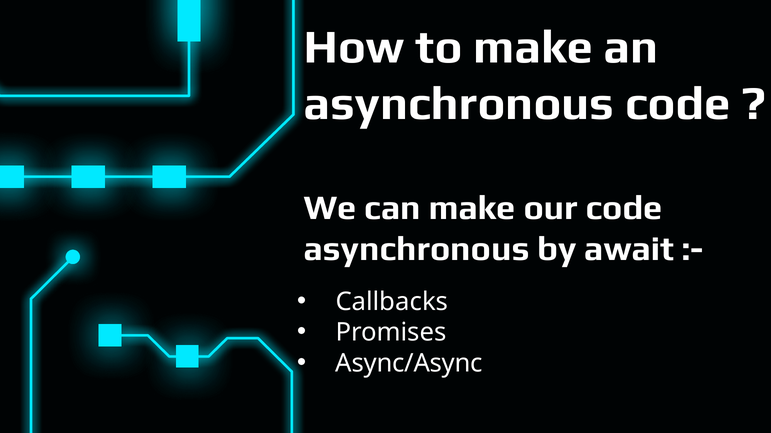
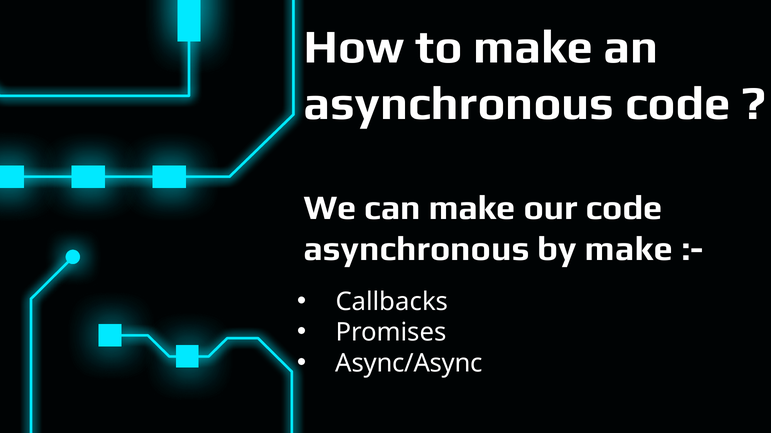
by await: await -> make (629, 249)
